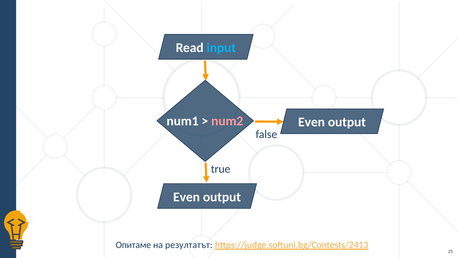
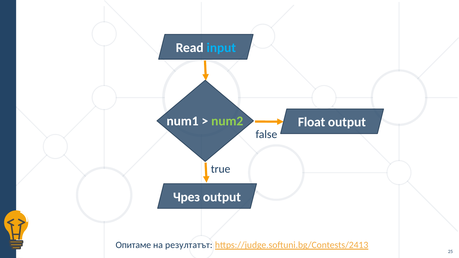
num2 colour: pink -> light green (227, 121)
Even: Even -> Float (312, 122)
Even: Even -> Чрез (187, 197)
